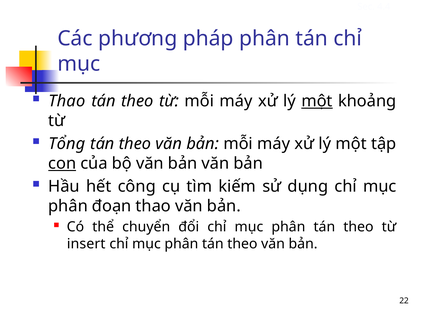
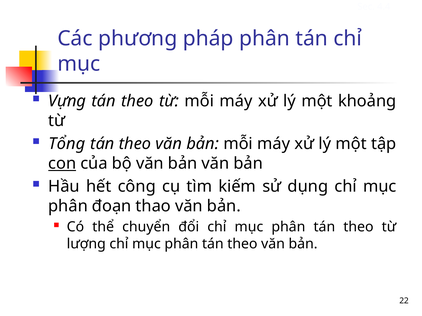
Thao: Thao -> Vựng (67, 101)
một underline: present -> none (317, 101)
insert: insert -> lượng (86, 244)
